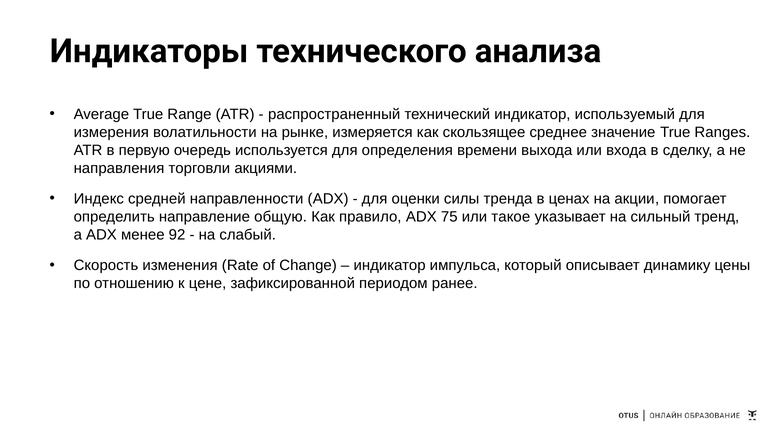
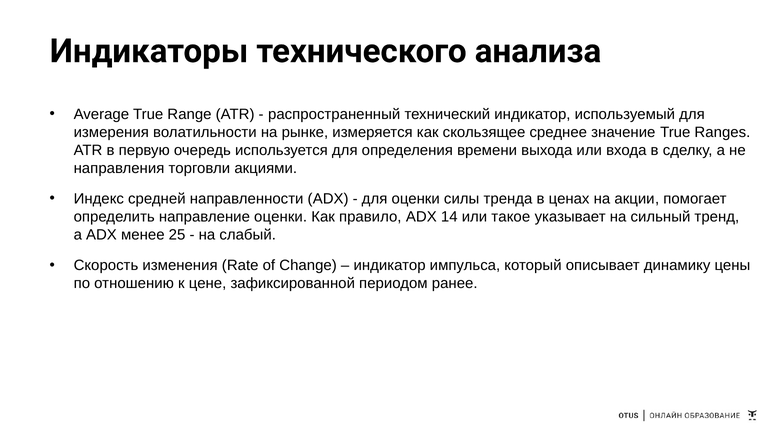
направление общую: общую -> оценки (281, 217)
75: 75 -> 14 (449, 217)
92: 92 -> 25 (177, 235)
